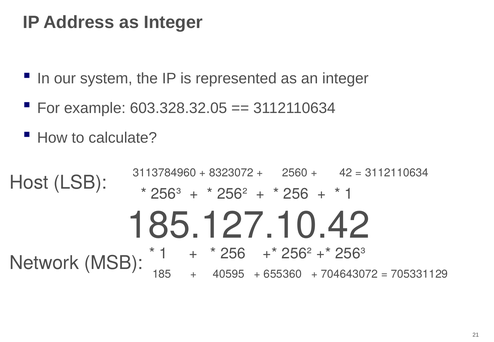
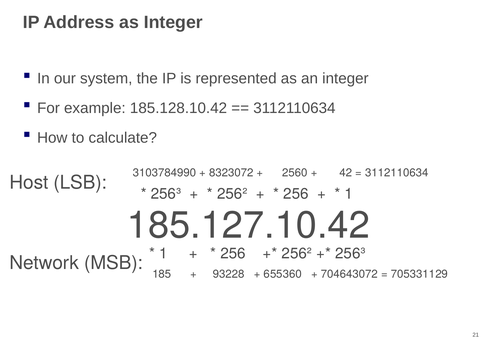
603.328.32.05: 603.328.32.05 -> 185.128.10.42 (179, 108)
3113784960: 3113784960 -> 3103784990 (164, 173)
40595: 40595 -> 93228 (229, 274)
